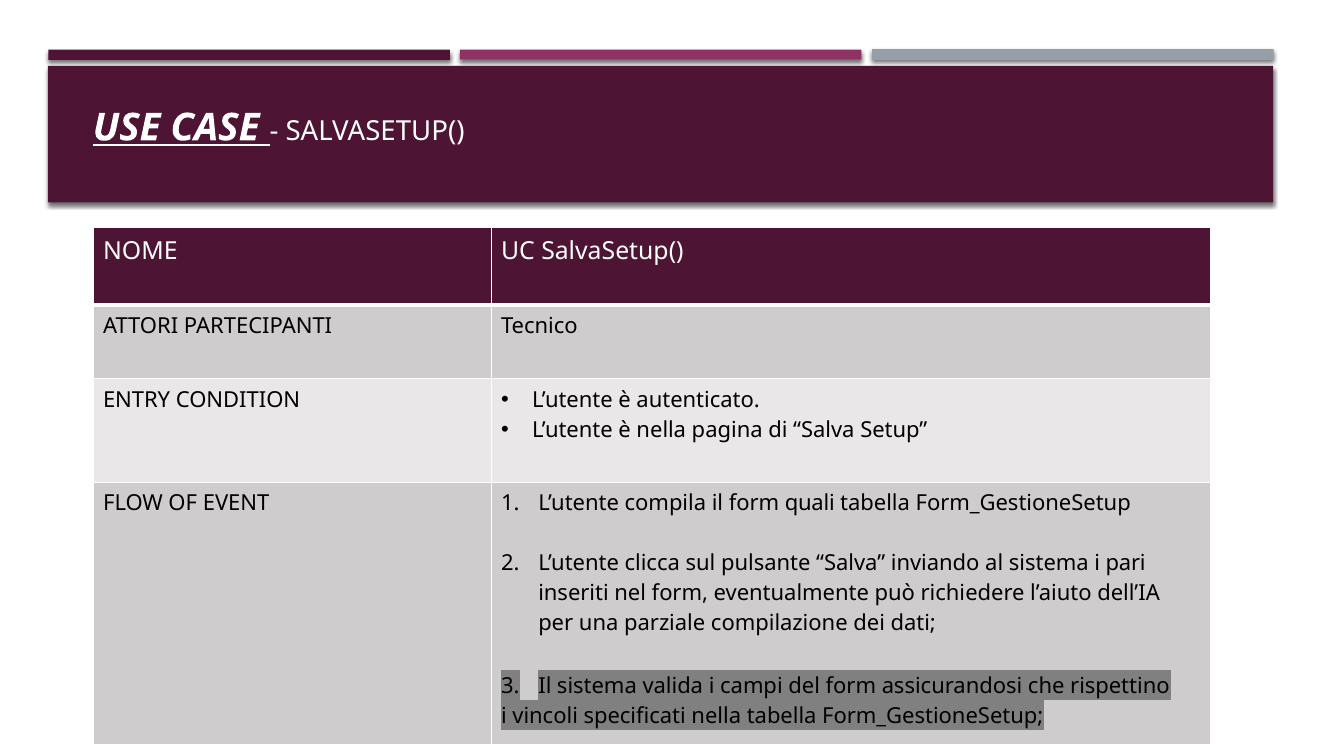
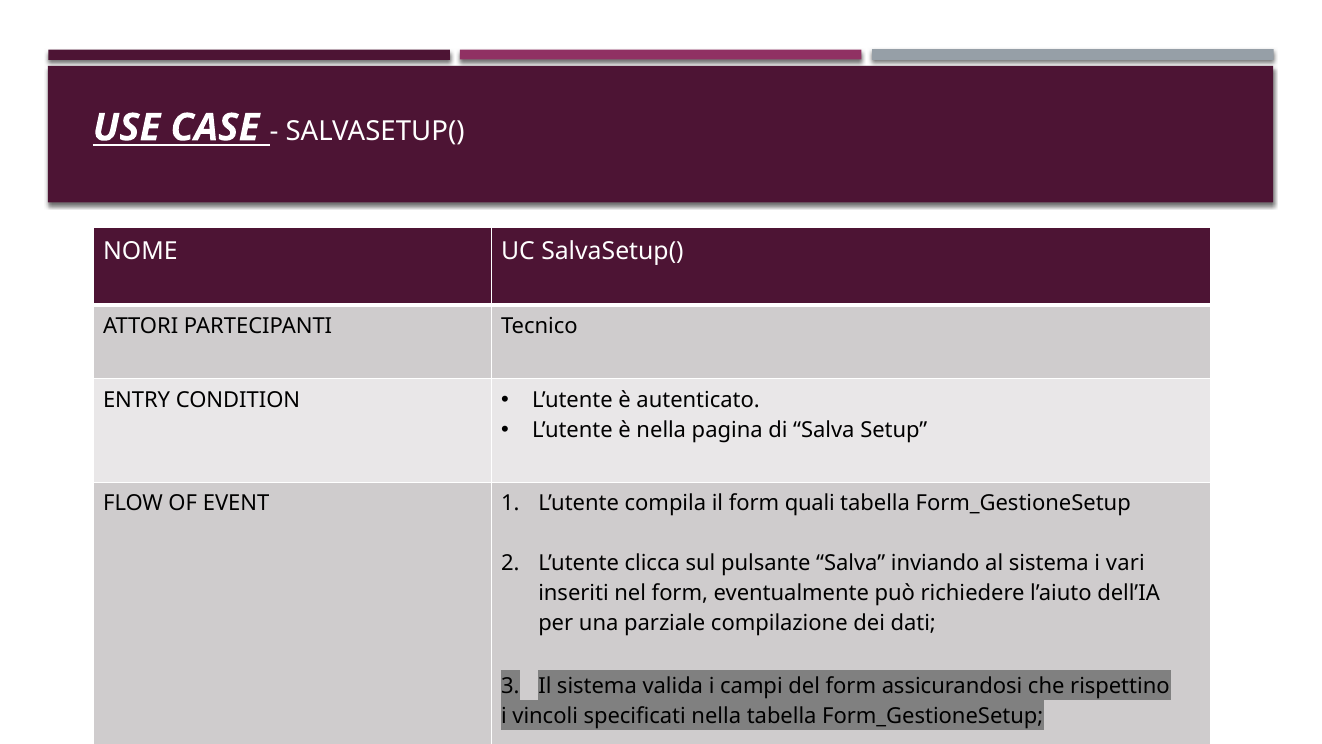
pari: pari -> vari (1125, 563)
